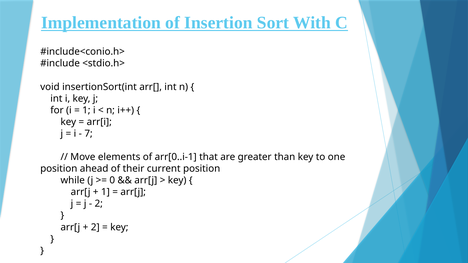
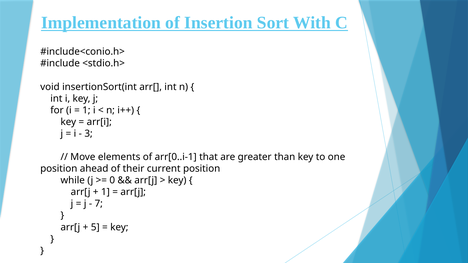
7: 7 -> 3 (89, 134)
2: 2 -> 7 (99, 204)
2: 2 -> 5 (95, 227)
